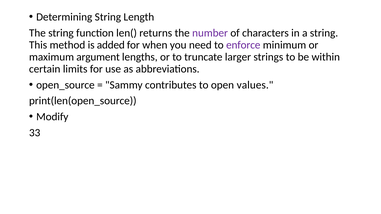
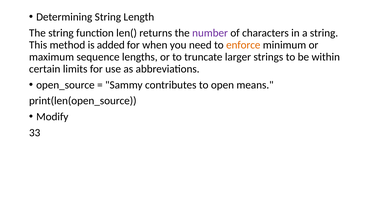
enforce colour: purple -> orange (243, 45)
argument: argument -> sequence (98, 57)
values: values -> means (255, 85)
